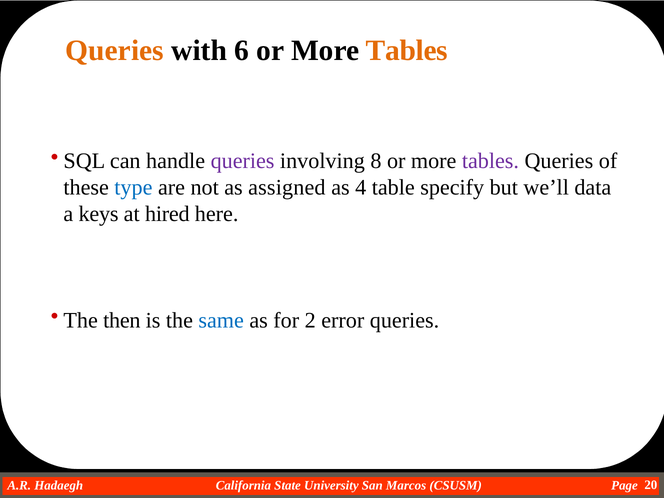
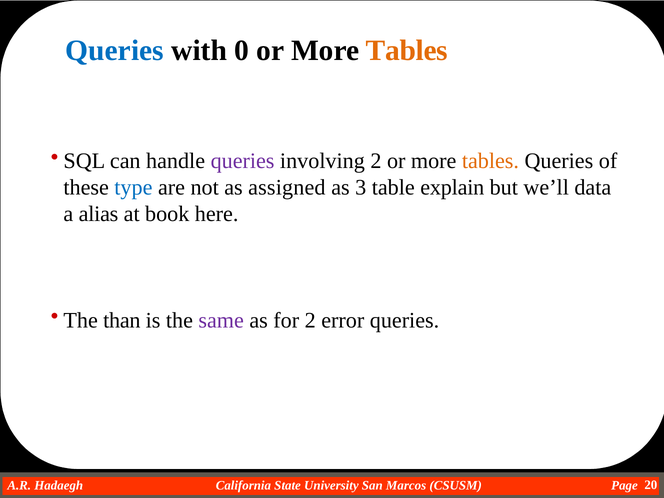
Queries colour: orange -> blue (115, 51)
6: 6 -> 0 (242, 51)
involving 8: 8 -> 2 (376, 161)
tables colour: purple -> orange (490, 161)
4: 4 -> 3 (361, 187)
specify: specify -> explain (452, 187)
keys: keys -> alias (99, 214)
hired: hired -> book (167, 214)
then: then -> than (122, 320)
same colour: blue -> purple (221, 320)
